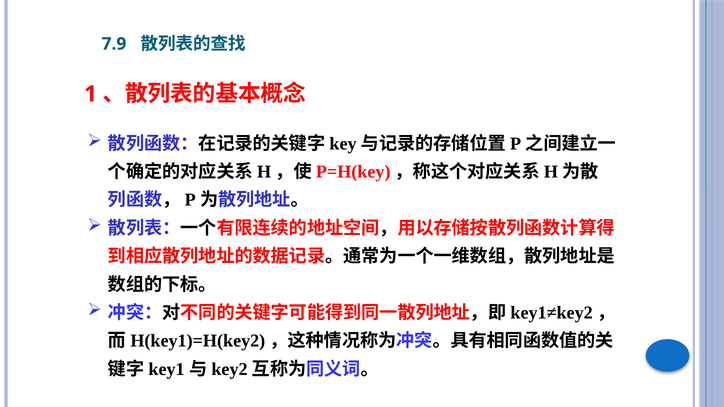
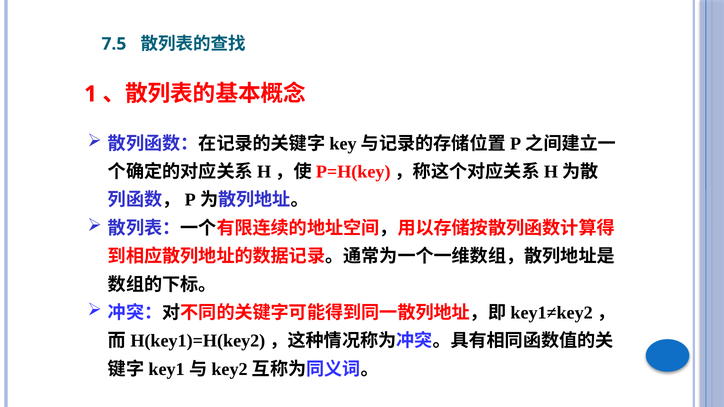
7.9: 7.9 -> 7.5 (114, 44)
